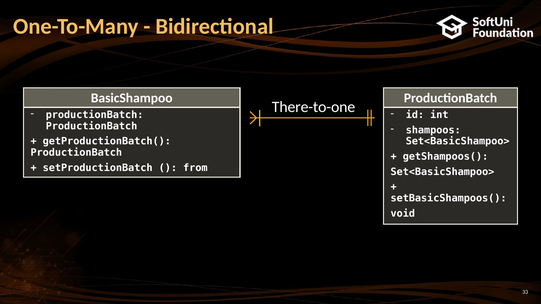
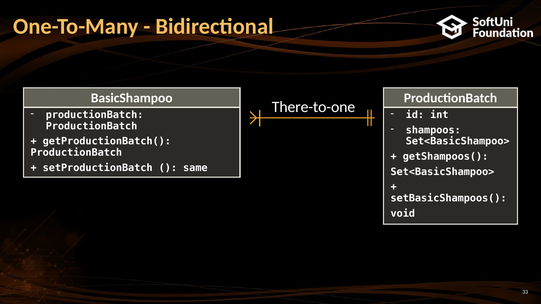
from: from -> same (195, 168)
